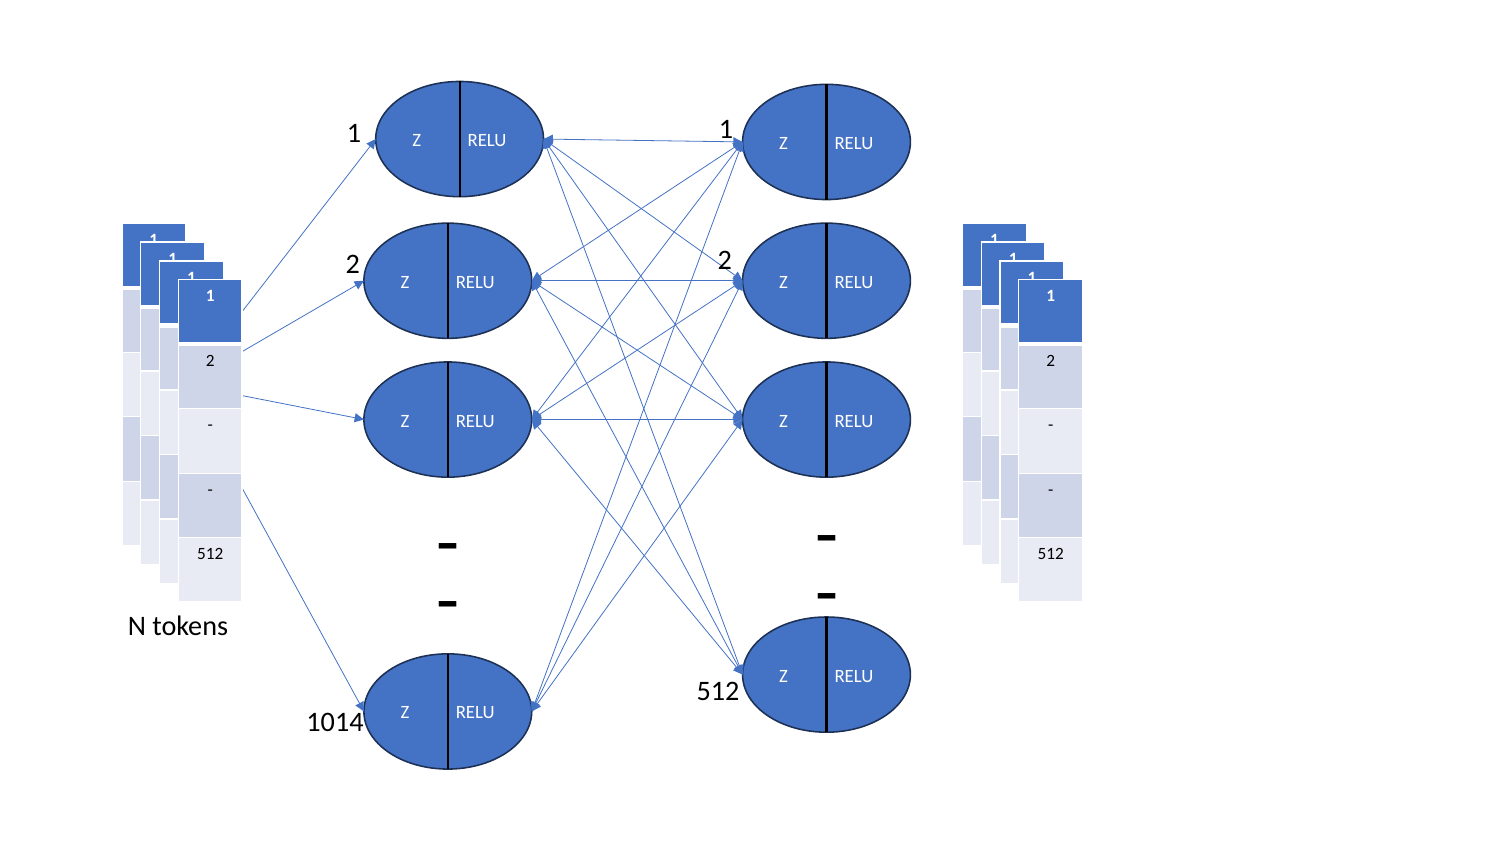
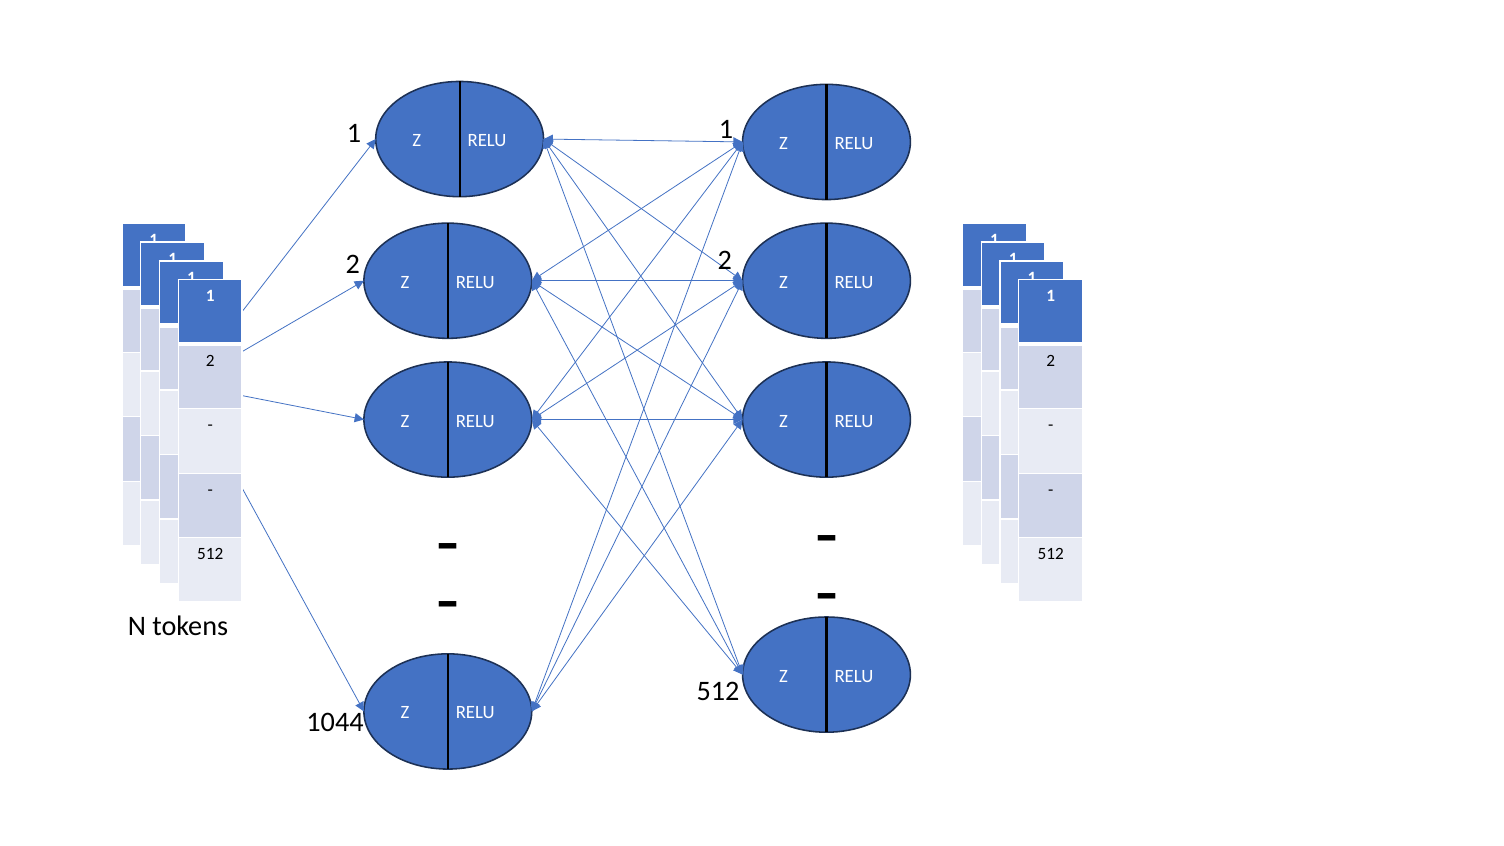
1014: 1014 -> 1044 (335, 722)
